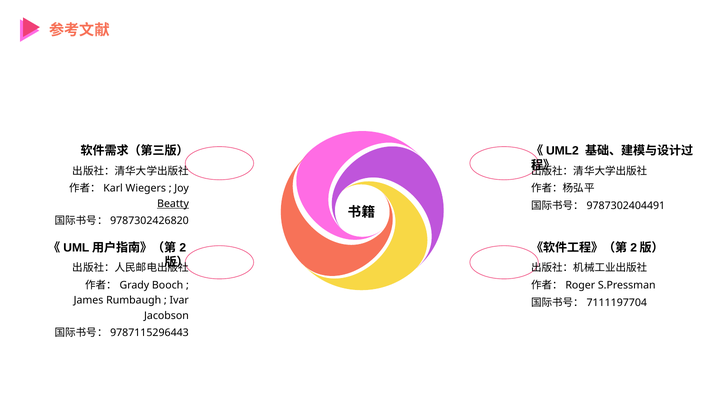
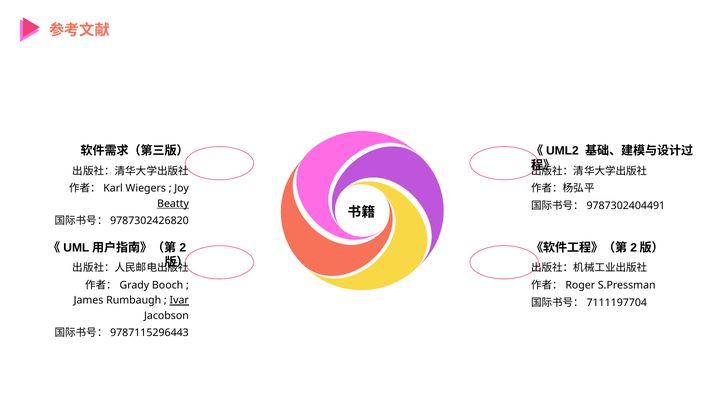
Ivar underline: none -> present (179, 301)
